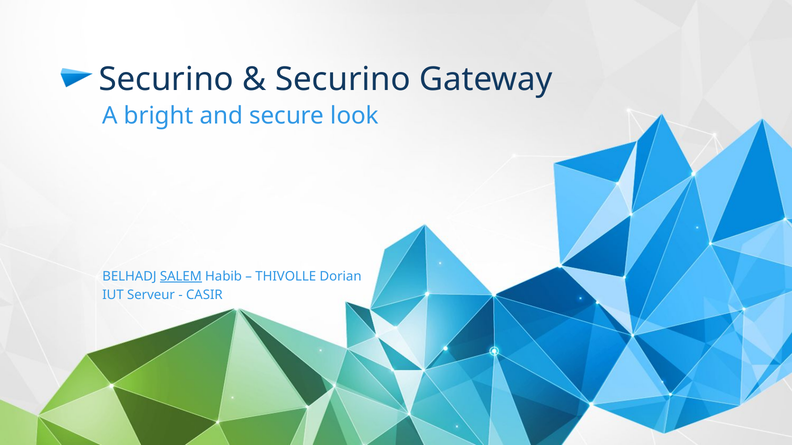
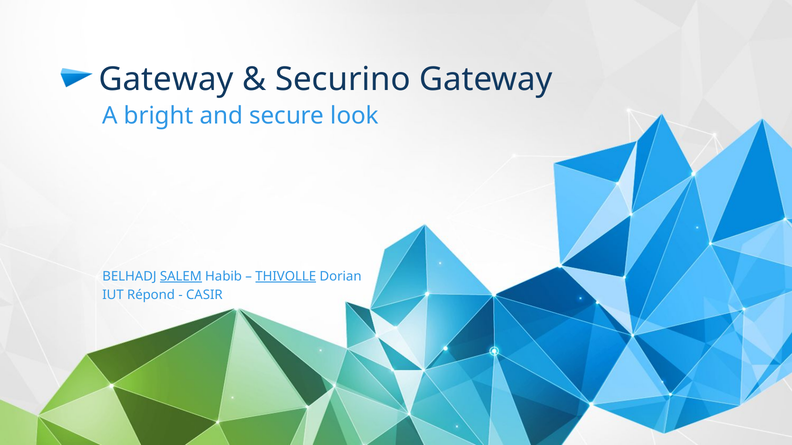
Securino: Securino -> Gateway (166, 79)
THIVOLLE underline: none -> present (286, 277)
Serveur: Serveur -> Répond (151, 295)
